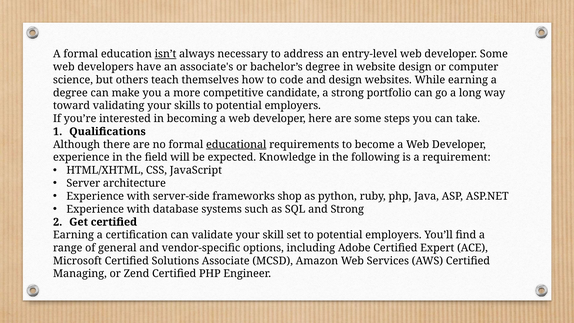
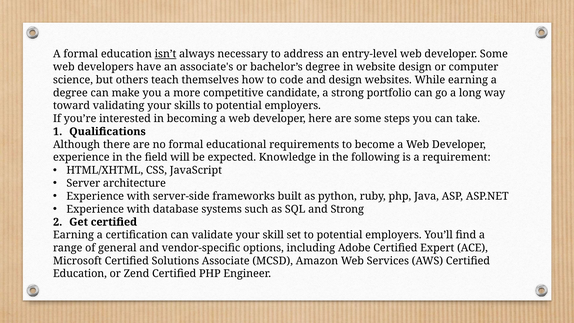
educational underline: present -> none (236, 144)
shop: shop -> built (290, 196)
Managing: Managing -> Education (80, 274)
